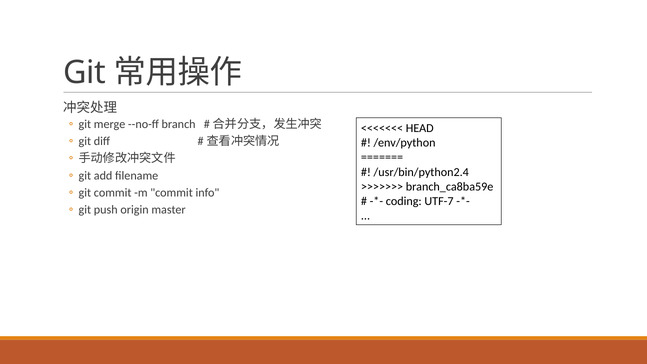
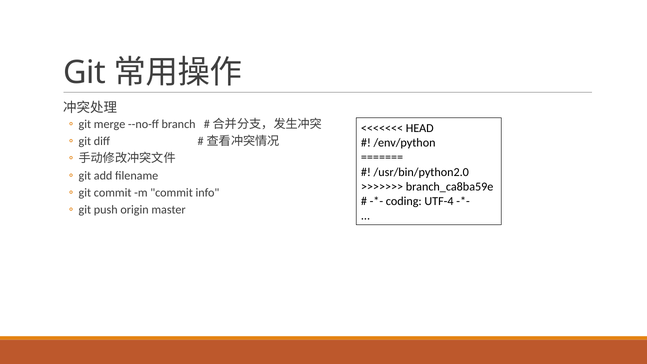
/usr/bin/python2.4: /usr/bin/python2.4 -> /usr/bin/python2.0 (421, 172)
UTF-7: UTF-7 -> UTF-4 (439, 201)
